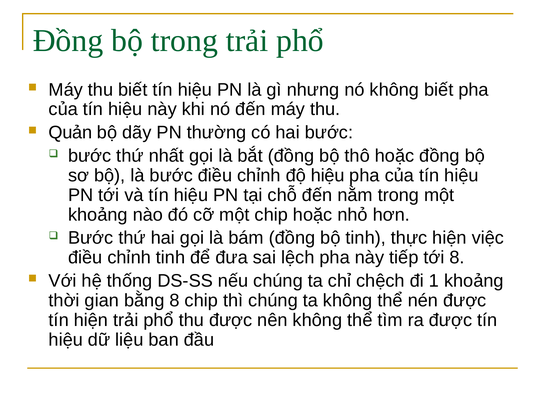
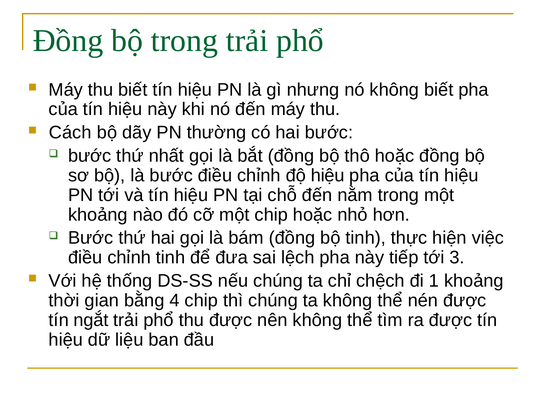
Quản: Quản -> Cách (70, 132)
tới 8: 8 -> 3 (457, 257)
bằng 8: 8 -> 4 (175, 300)
tín hiện: hiện -> ngắt (91, 320)
